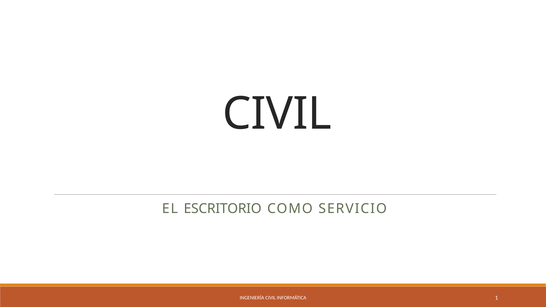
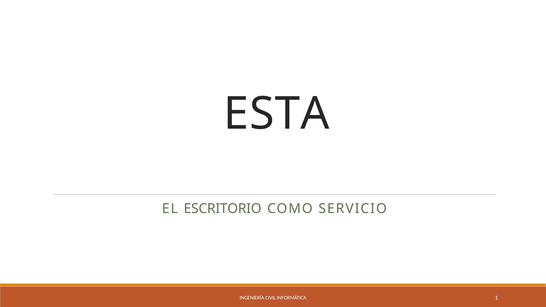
CIVIL: CIVIL -> ESTA (277, 114)
